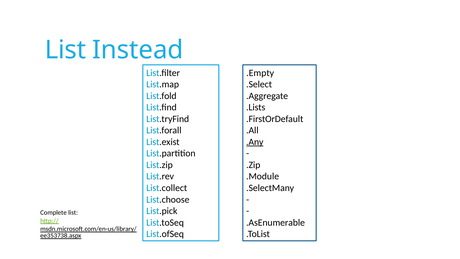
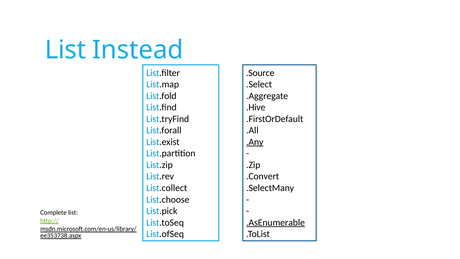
.Empty: .Empty -> .Source (260, 73)
.Lists: .Lists -> .Hive (256, 107)
.Module: .Module -> .Convert (263, 176)
.AsEnumerable underline: none -> present (276, 222)
